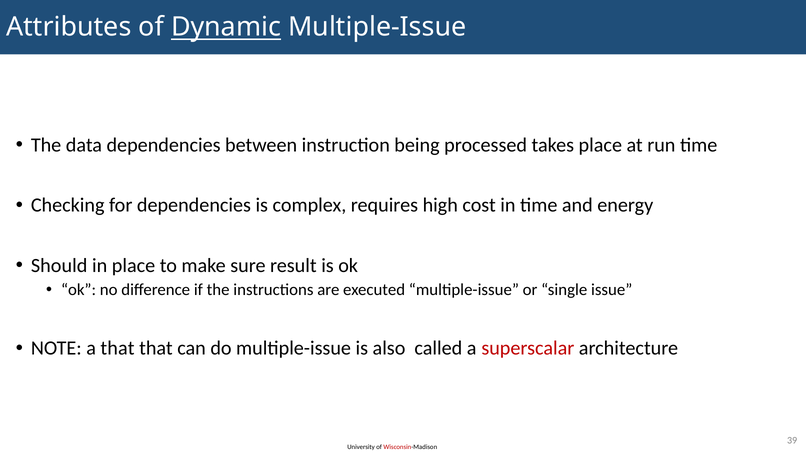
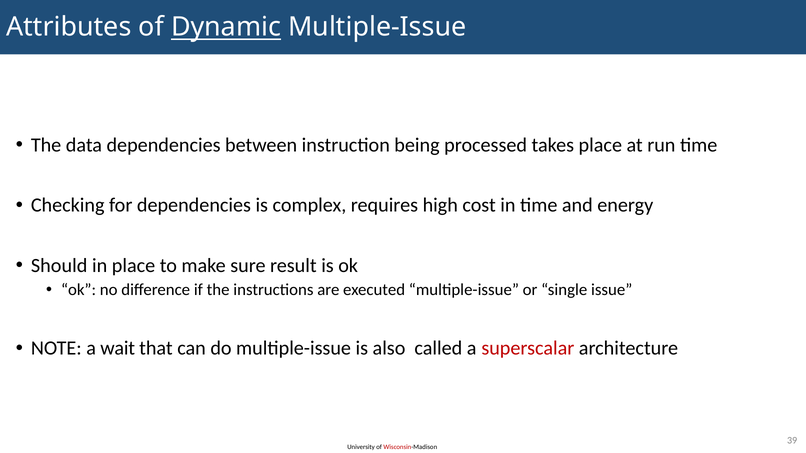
a that: that -> wait (118, 348)
